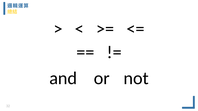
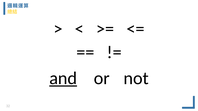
and underline: none -> present (63, 78)
